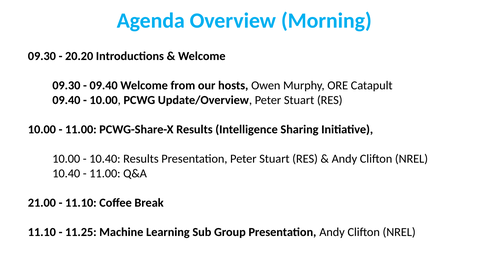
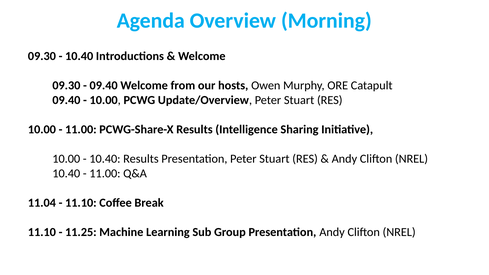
20.20: 20.20 -> 10.40 (79, 56)
21.00: 21.00 -> 11.04 (42, 203)
